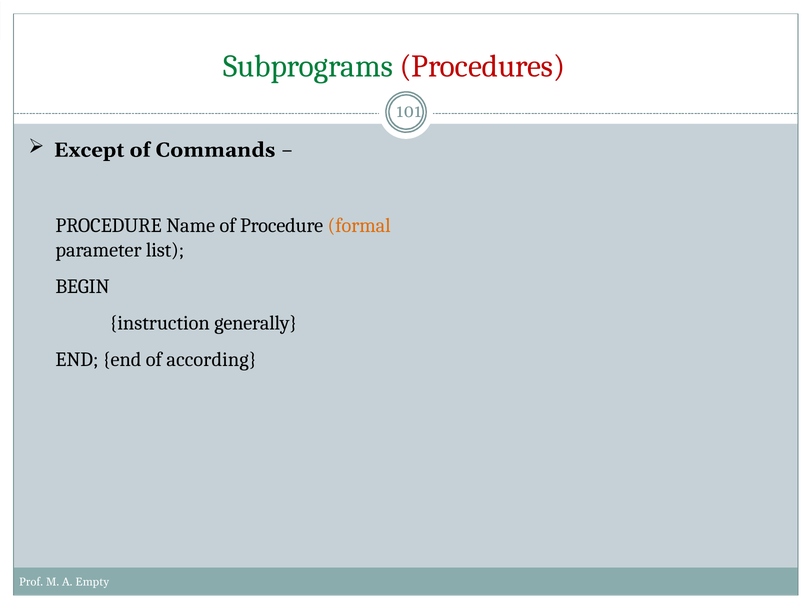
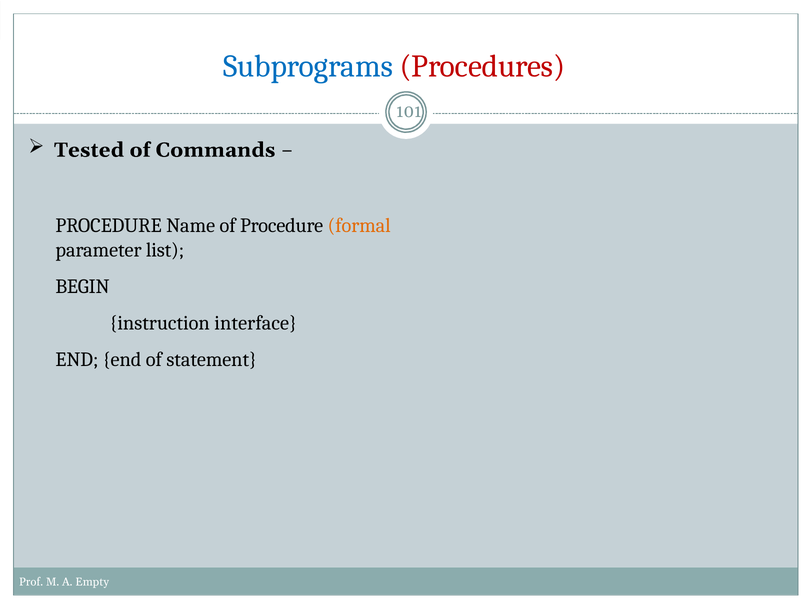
Subprograms colour: green -> blue (308, 66)
Except: Except -> Tested (89, 150)
generally: generally -> interface (256, 323)
according: according -> statement (212, 360)
